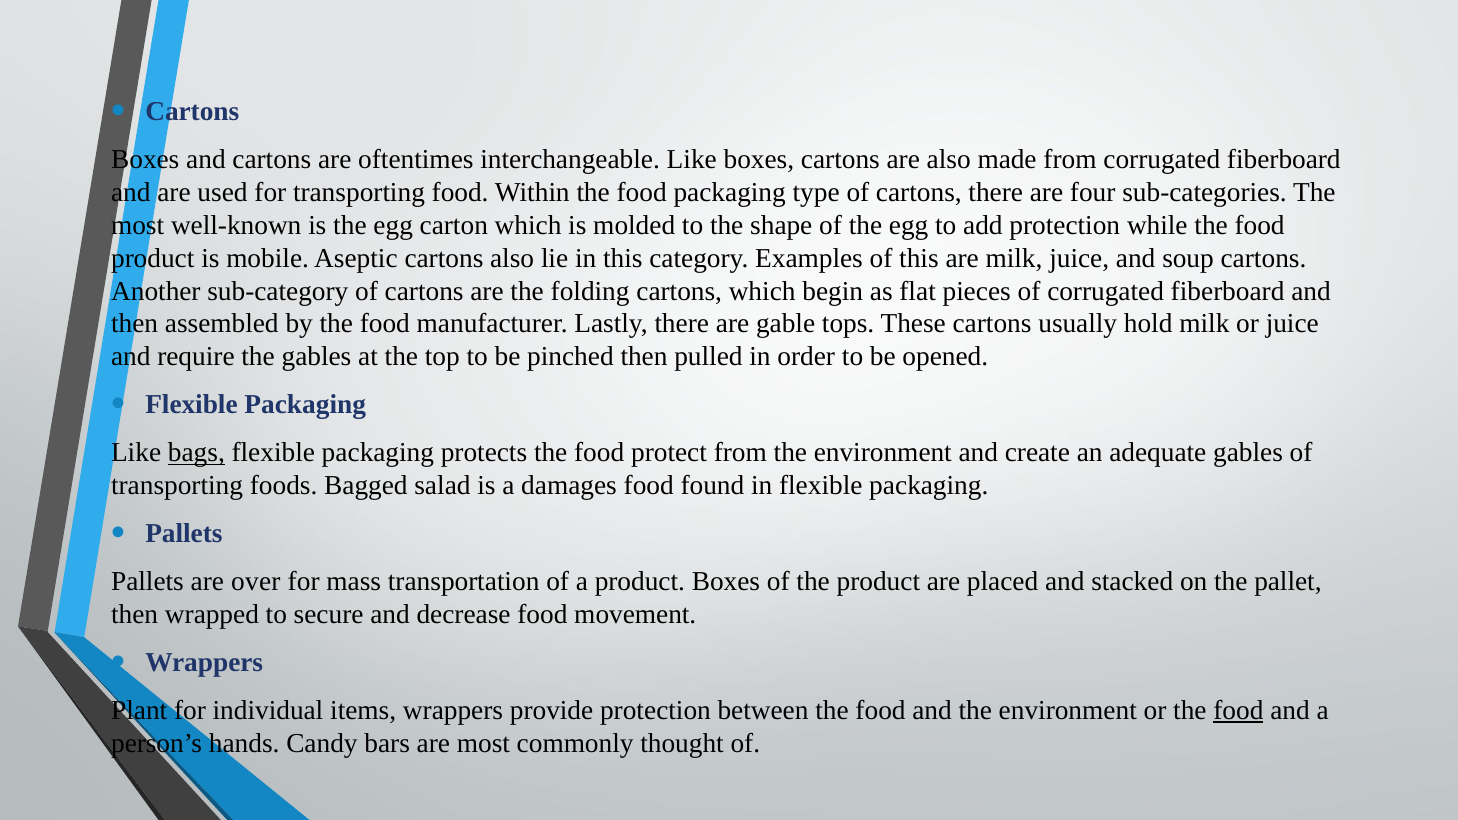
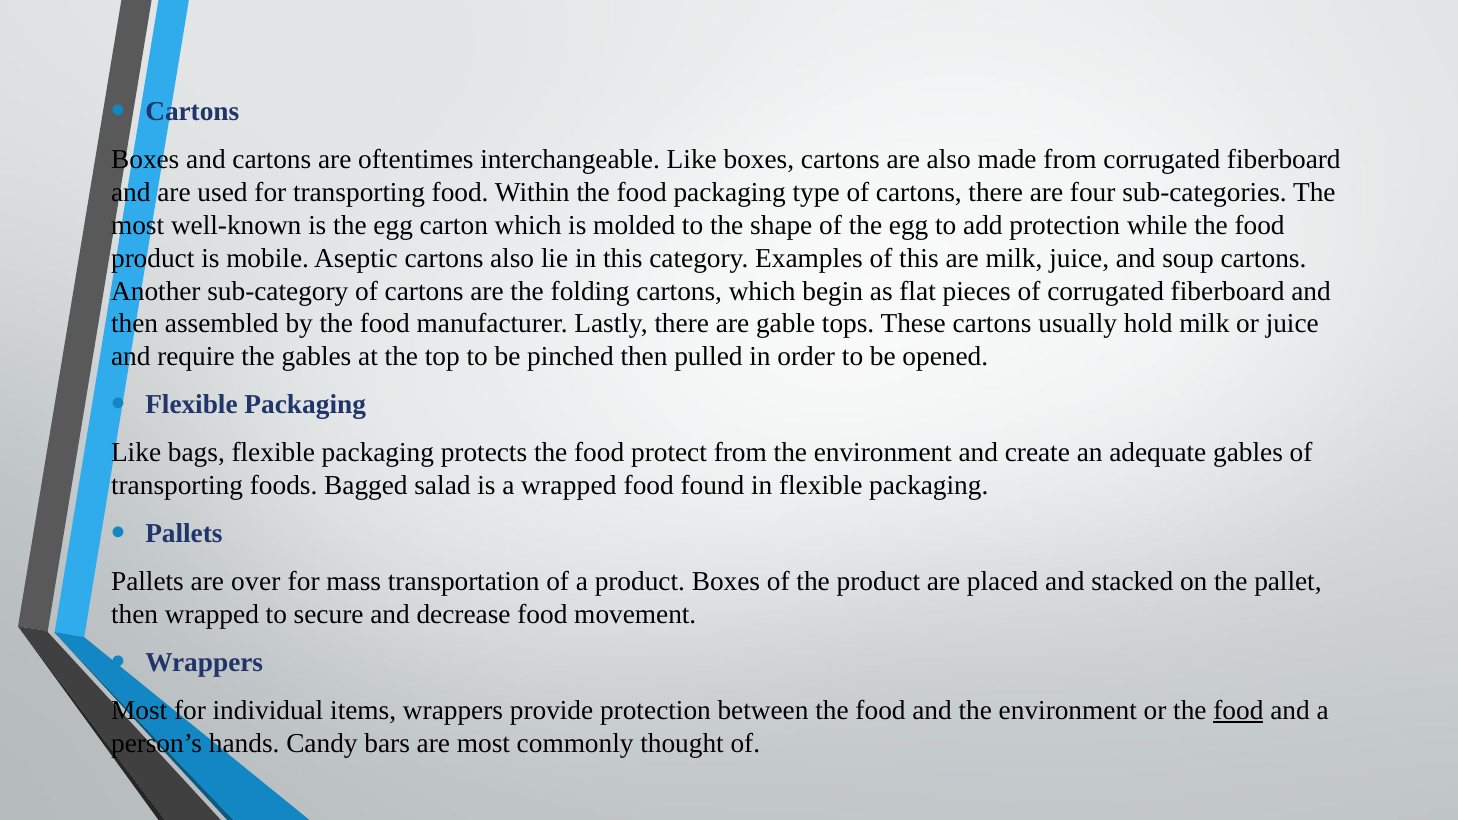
bags underline: present -> none (196, 453)
a damages: damages -> wrapped (569, 486)
Plant: Plant -> Most (139, 710)
